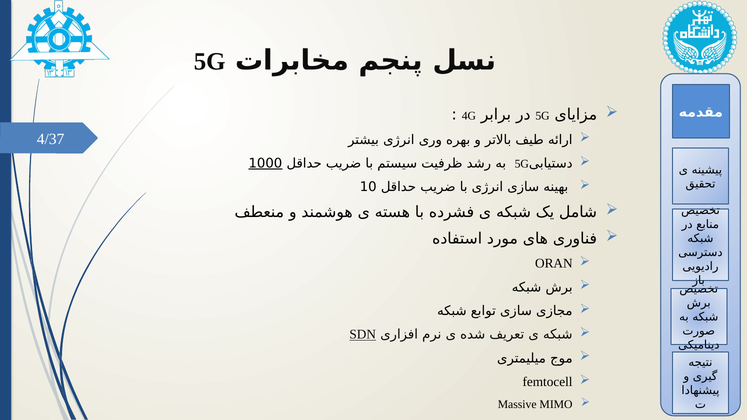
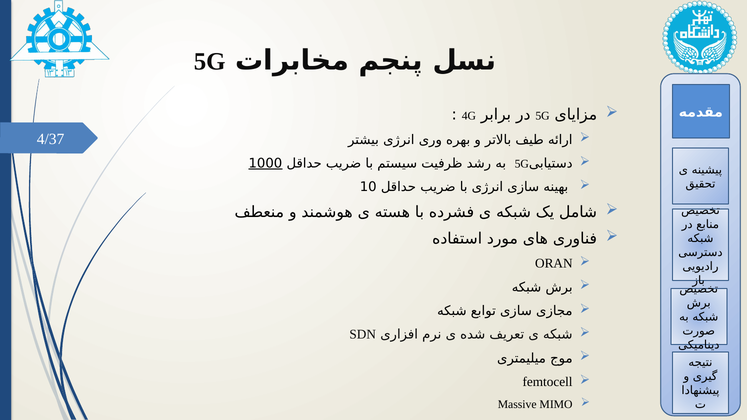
SDN underline: present -> none (363, 335)
